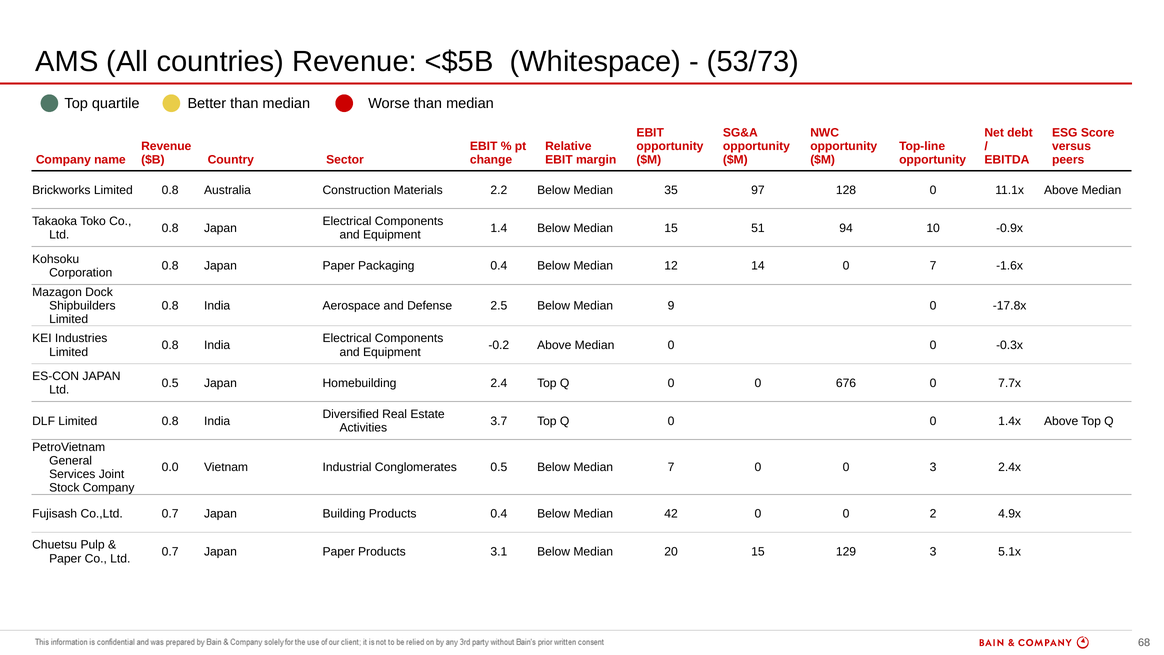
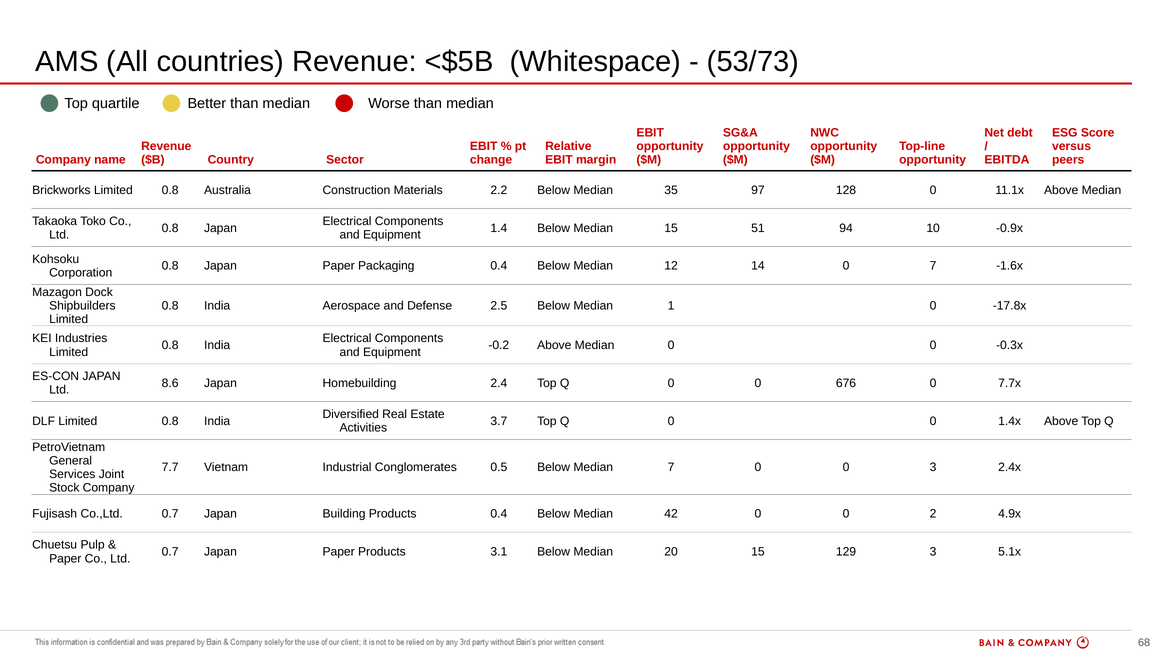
9: 9 -> 1 (671, 305)
0.5: 0.5 -> 8.6 (170, 383)
0.0: 0.0 -> 7.7 (170, 467)
